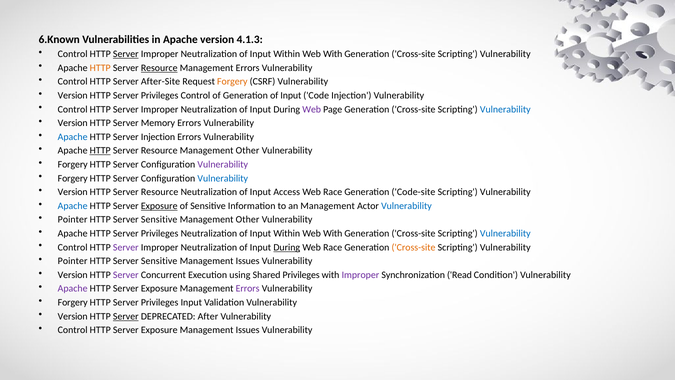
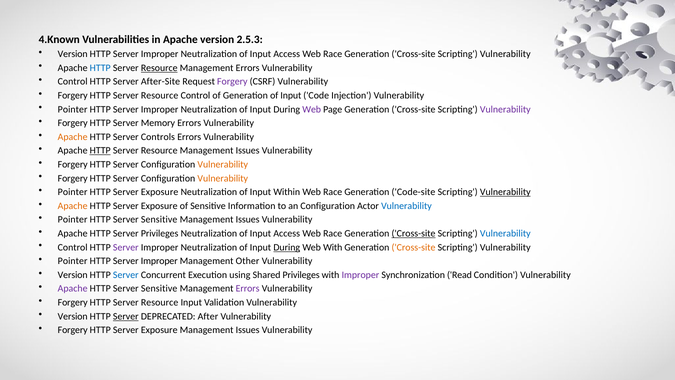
6.Known: 6.Known -> 4.Known (59, 39)
4.1.3: 4.1.3 -> 2.5.3 (250, 39)
Control: Control -> Version (73, 54)
Server underline: present -> none (126, 54)
Within: Within -> Access (287, 54)
With: With -> Race (333, 54)
HTTP colour: orange -> blue (100, 68)
Forgery colour: orange -> purple (232, 82)
Version: Version -> Forgery (73, 95)
Privileges: Privileges -> Resource (160, 95)
Control: Control -> Pointer (73, 109)
Vulnerability colour: blue -> purple (505, 109)
Version: Version -> Forgery (73, 123)
Apache colour: blue -> orange (73, 137)
Server Injection: Injection -> Controls (158, 137)
Resource Management Other: Other -> Issues (248, 151)
Vulnerability colour: purple -> orange (223, 164)
Vulnerability colour: blue -> orange (223, 178)
Version: Version -> Pointer (73, 192)
Resource: Resource -> Exposure (160, 192)
Access: Access -> Within (287, 192)
Vulnerability underline: none -> present (505, 192)
Apache colour: blue -> orange (73, 206)
Exposure underline: present -> none (159, 206)
an Management: Management -> Configuration (328, 206)
Other: Other -> Issues (248, 220)
Within: Within -> Access (287, 233)
With: With -> Race (333, 233)
Cross-site underline: none -> present (414, 233)
Race: Race -> With (333, 247)
Sensitive: Sensitive -> Improper (159, 261)
Issues: Issues -> Other (248, 261)
Server colour: purple -> blue (126, 275)
Exposure: Exposure -> Sensitive (159, 288)
Privileges: Privileges -> Resource (160, 302)
Control: Control -> Forgery (73, 330)
